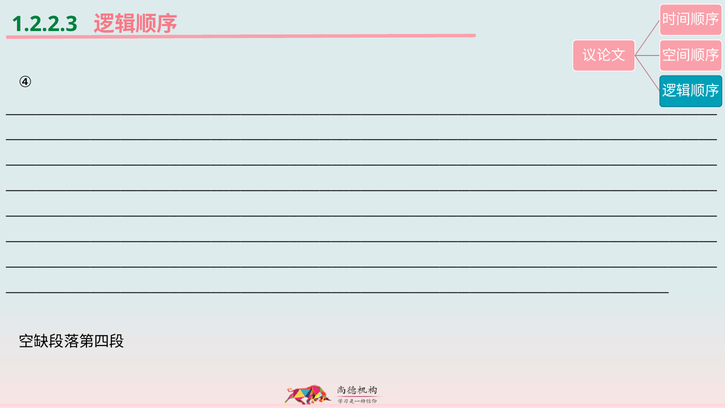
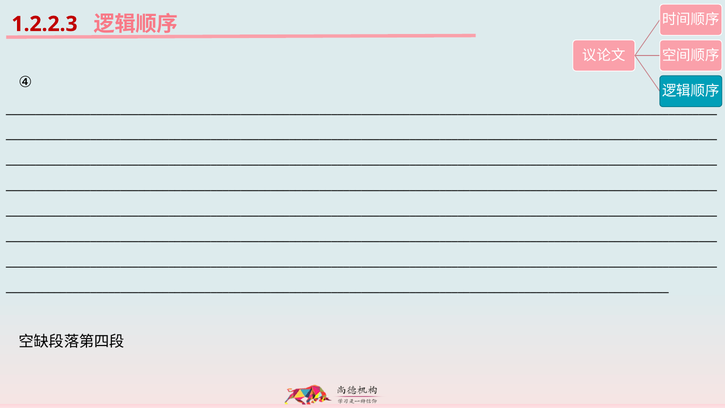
1.2.2.3 colour: green -> red (45, 24)
